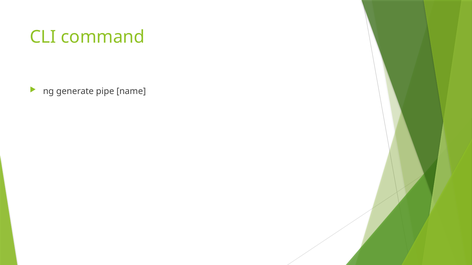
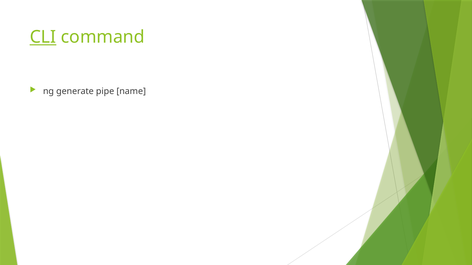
CLI underline: none -> present (43, 37)
